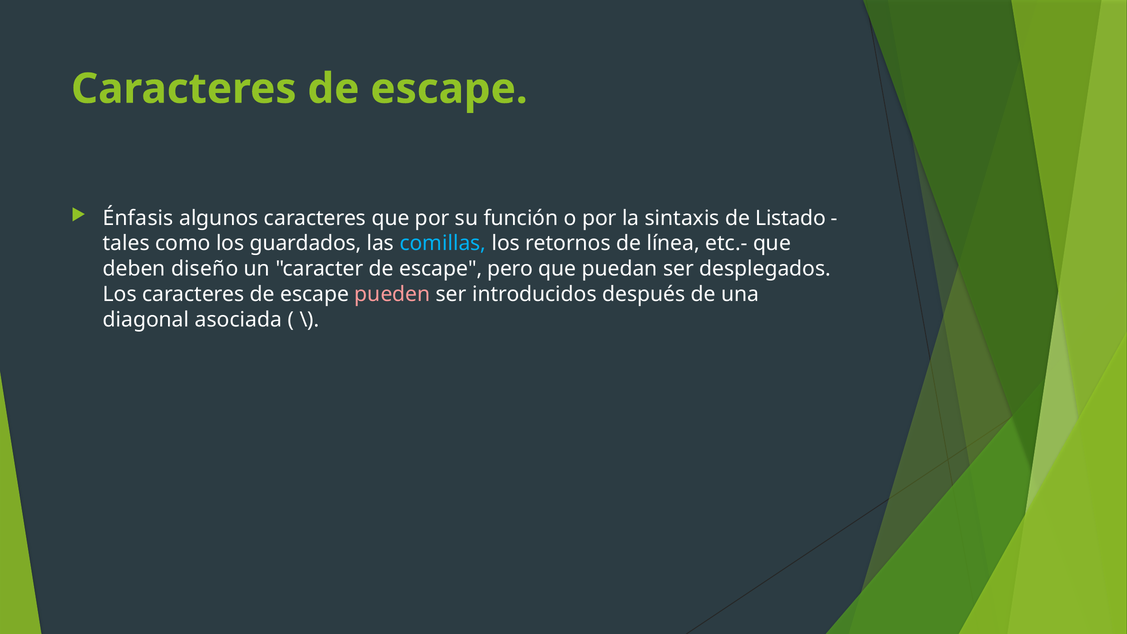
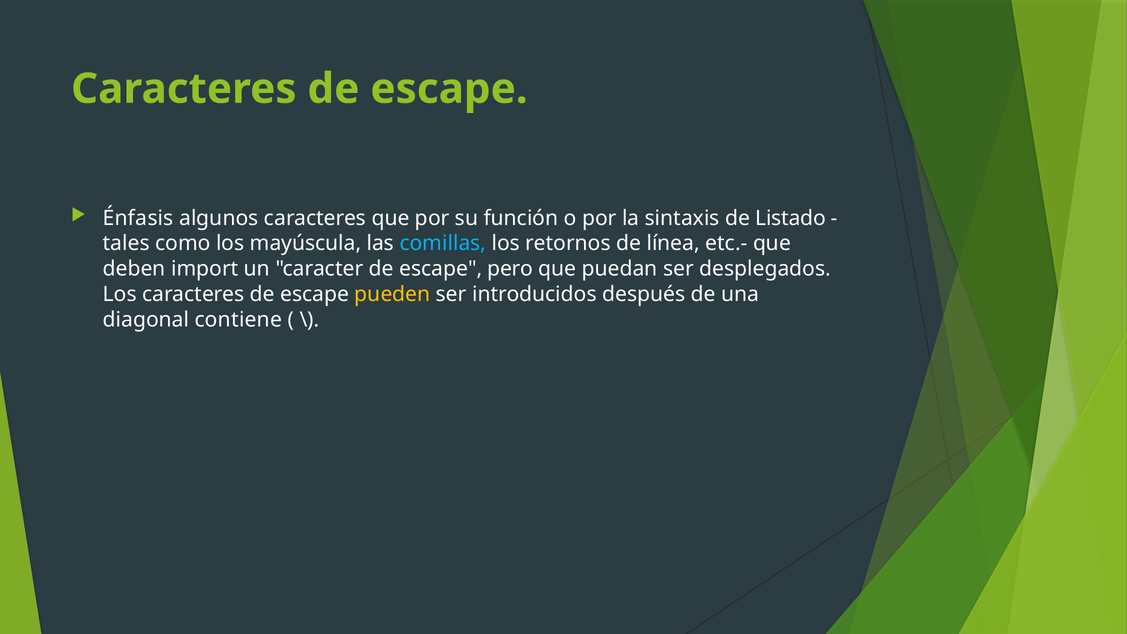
guardados: guardados -> mayúscula (306, 243)
diseño: diseño -> import (205, 269)
pueden colour: pink -> yellow (392, 294)
asociada: asociada -> contiene (238, 320)
